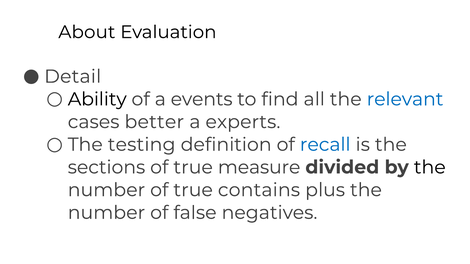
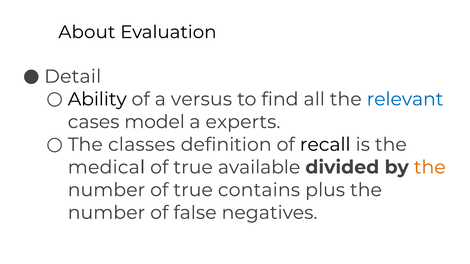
events: events -> versus (201, 99)
better: better -> model (154, 122)
testing: testing -> classes (142, 145)
recall colour: blue -> black (325, 145)
sections: sections -> medical (106, 168)
measure: measure -> available (259, 168)
the colour: black -> orange (430, 168)
